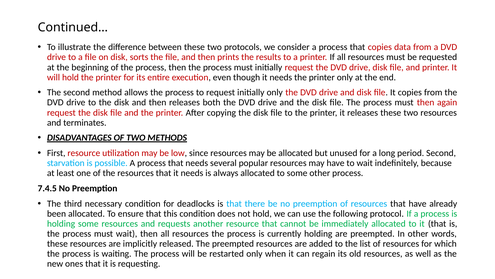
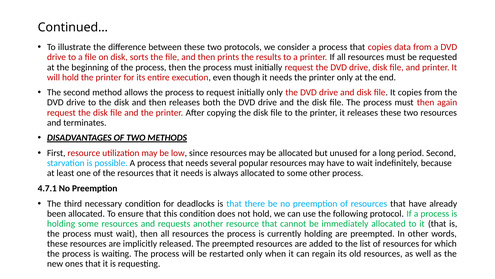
7.4.5: 7.4.5 -> 4.7.1 (47, 188)
